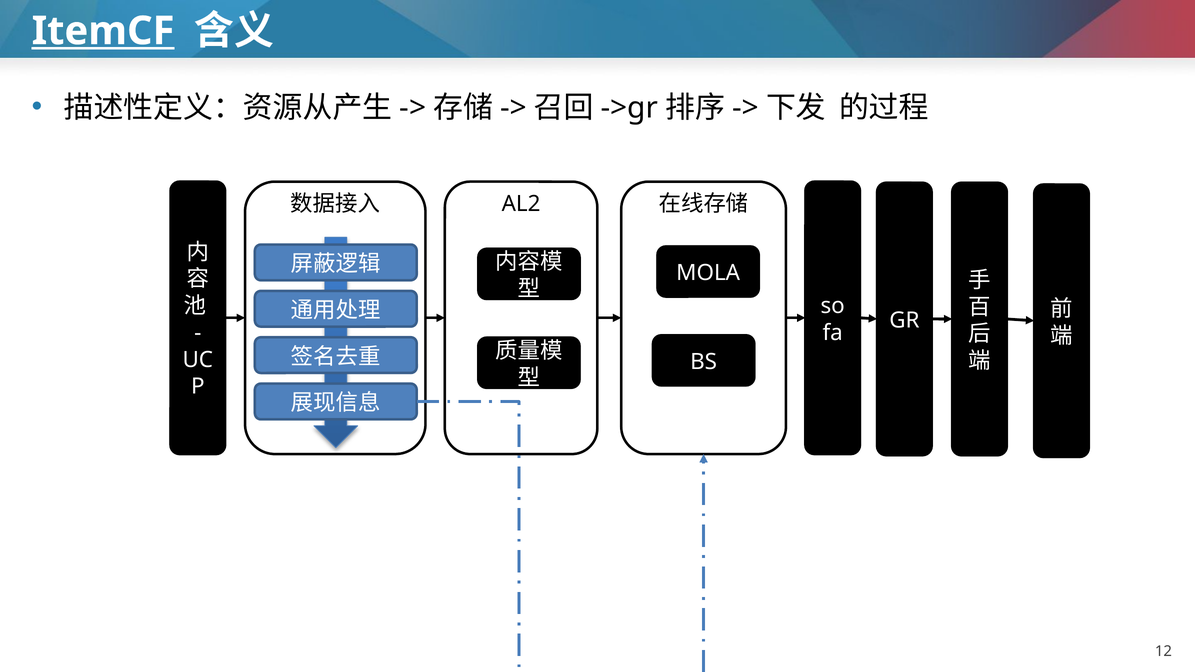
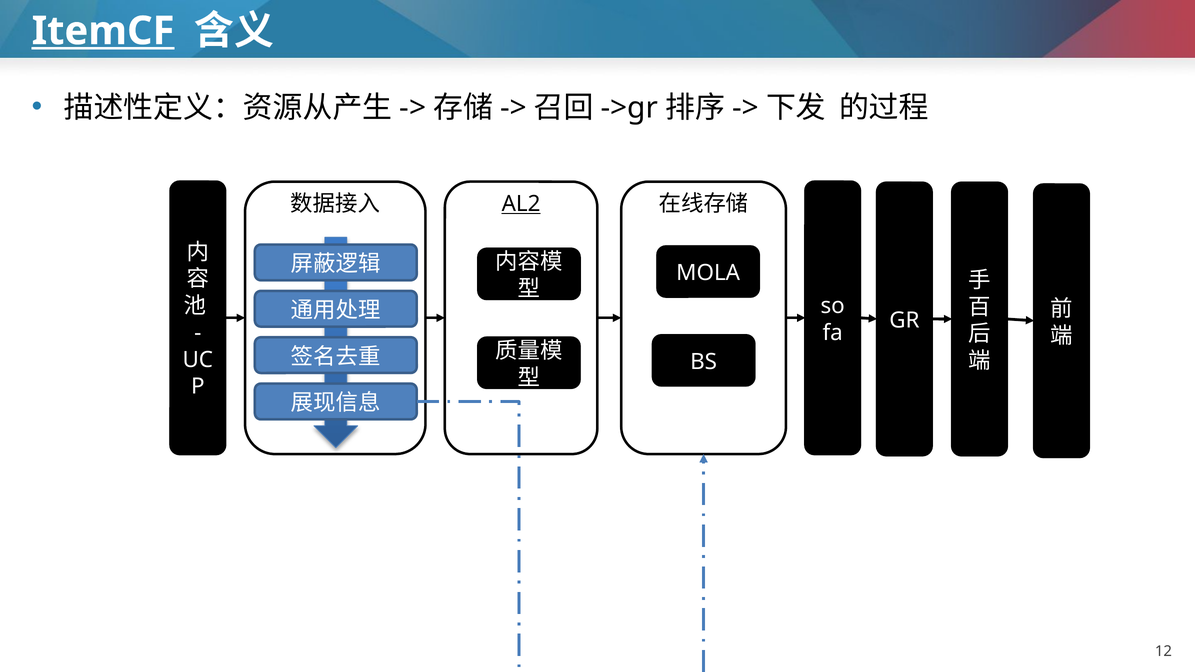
AL2 underline: none -> present (521, 204)
